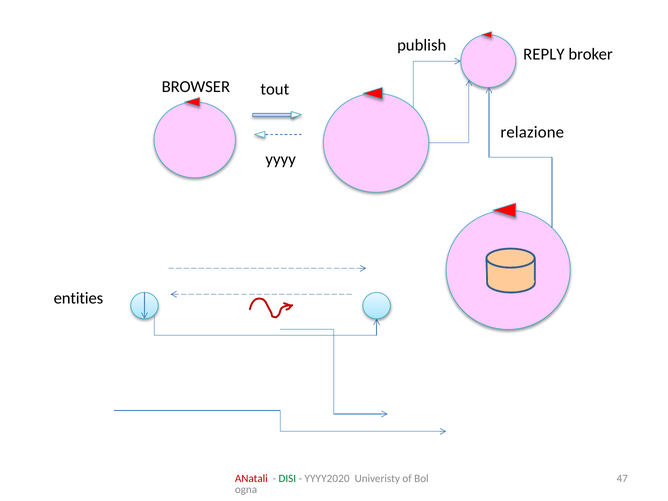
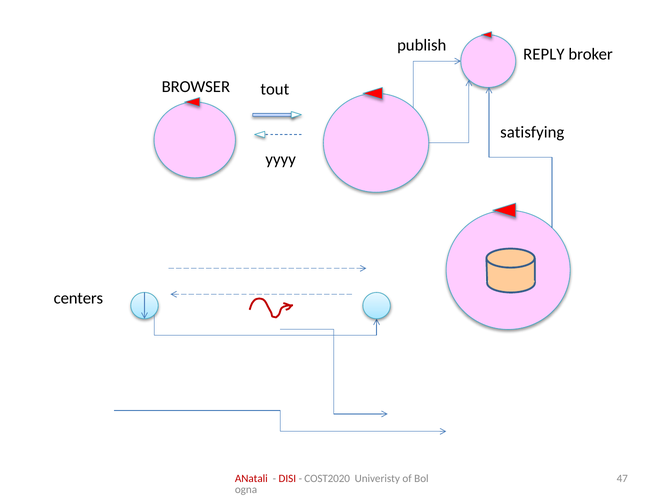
relazione: relazione -> satisfying (532, 132)
entities: entities -> centers (78, 298)
DISI colour: green -> red (287, 478)
YYYY2020: YYYY2020 -> COST2020 (327, 478)
